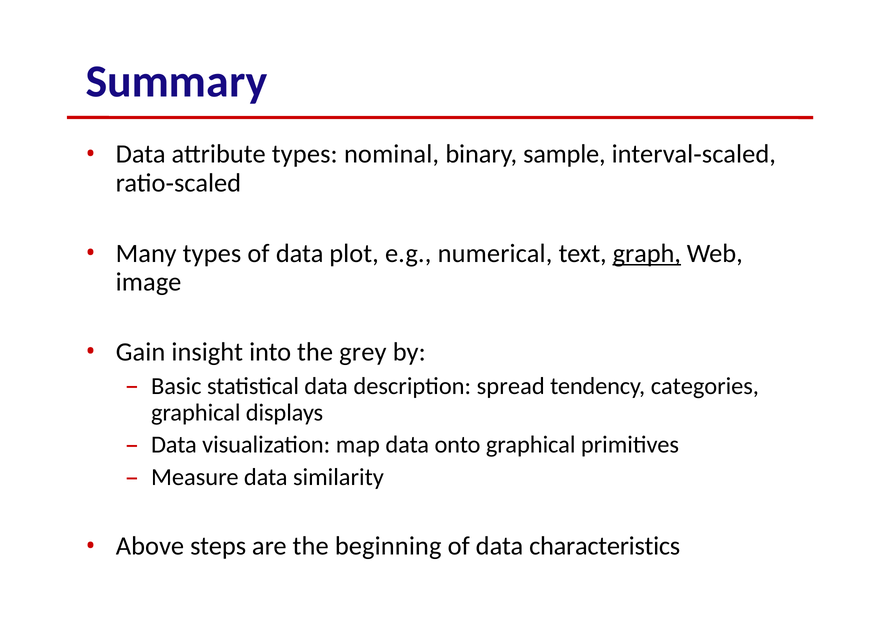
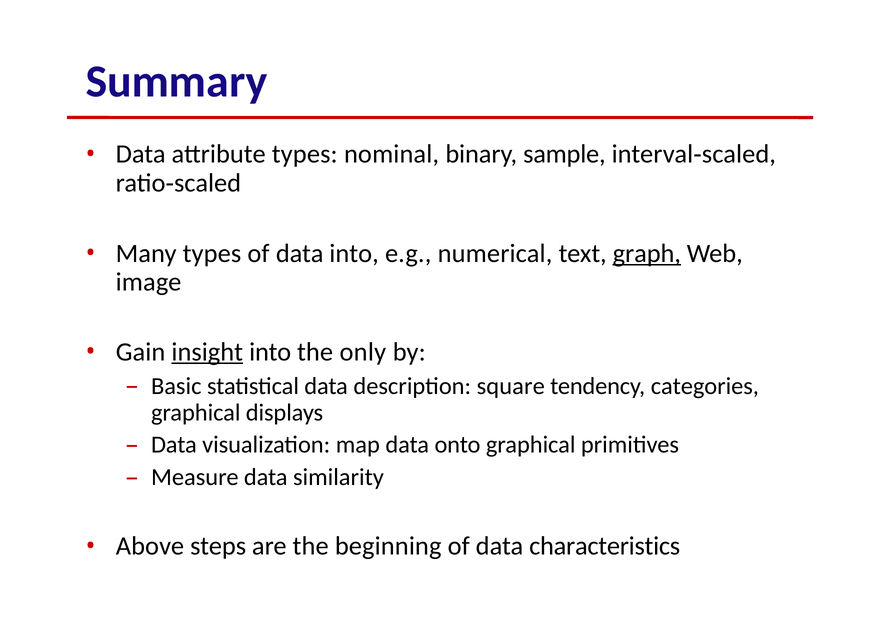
data plot: plot -> into (354, 253)
insight underline: none -> present (207, 352)
grey: grey -> only (363, 352)
spread: spread -> square (511, 386)
